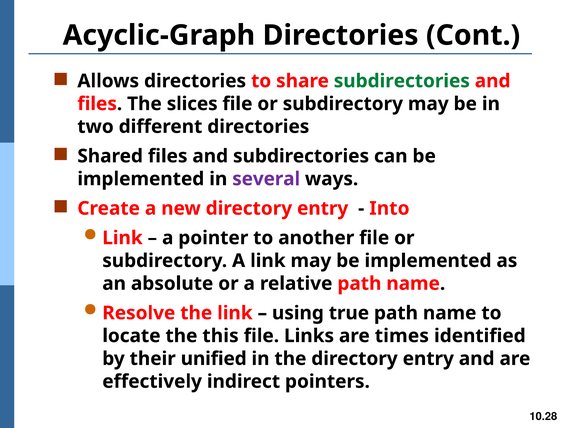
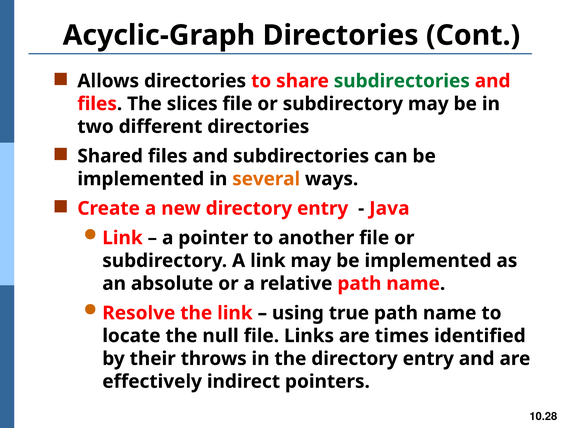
several colour: purple -> orange (266, 179)
Into: Into -> Java (389, 208)
this: this -> null (221, 335)
unified: unified -> throws (214, 358)
